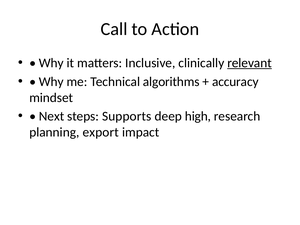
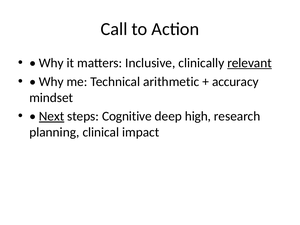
algorithms: algorithms -> arithmetic (171, 82)
Next underline: none -> present (52, 116)
Supports: Supports -> Cognitive (127, 116)
export: export -> clinical (101, 132)
